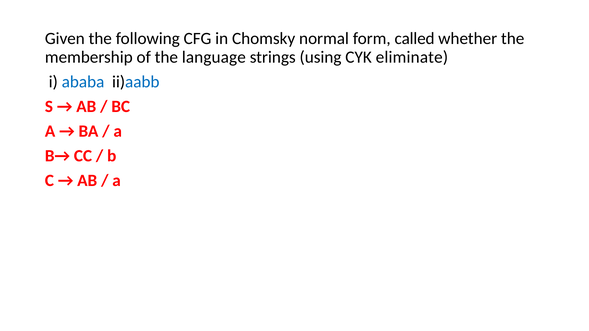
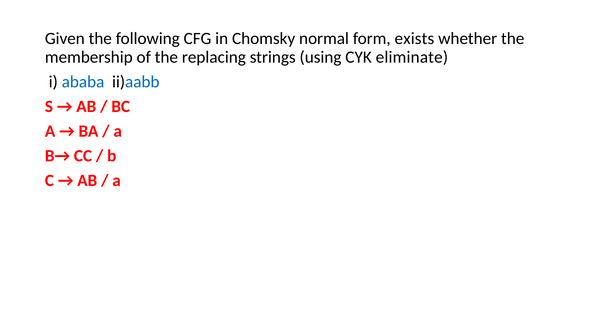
called: called -> exists (414, 39)
language: language -> replacing (214, 57)
